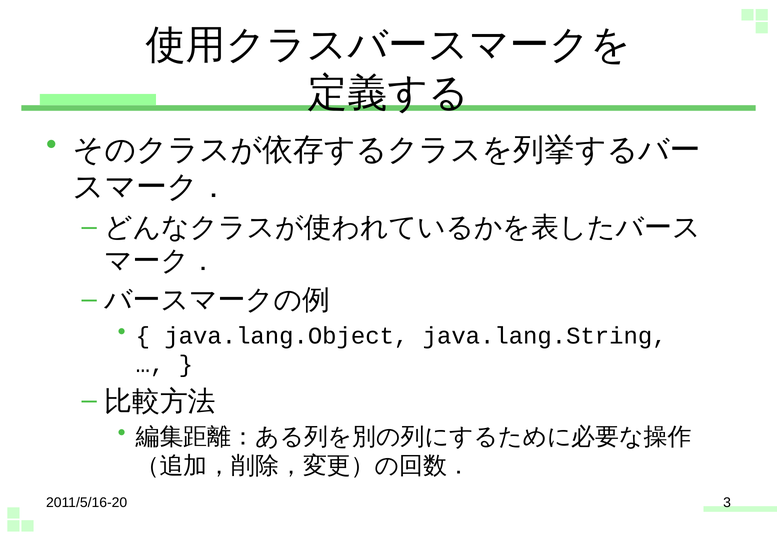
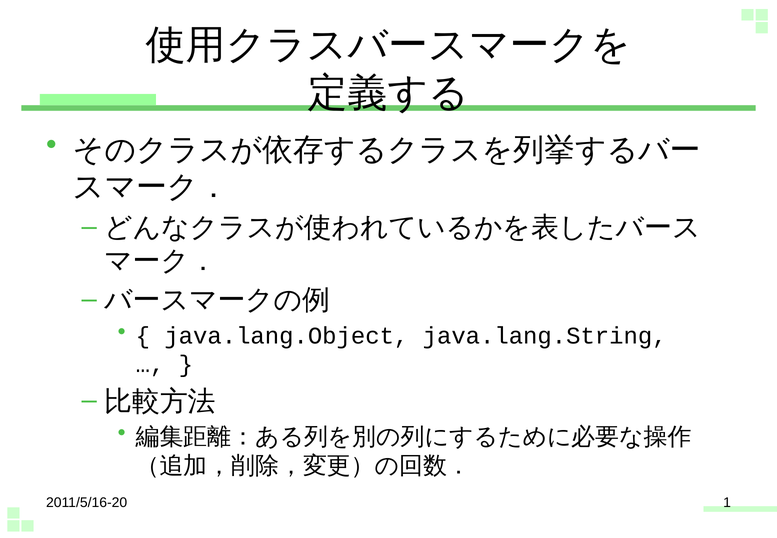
3: 3 -> 1 (727, 503)
